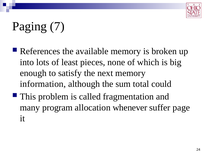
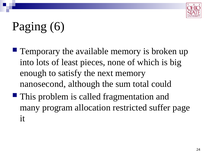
7: 7 -> 6 (57, 26)
References: References -> Temporary (40, 51)
information: information -> nanosecond (43, 84)
whenever: whenever -> restricted (130, 108)
